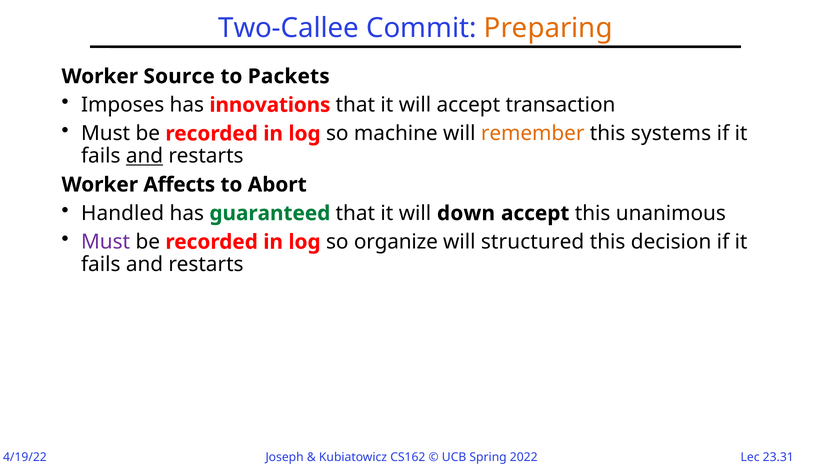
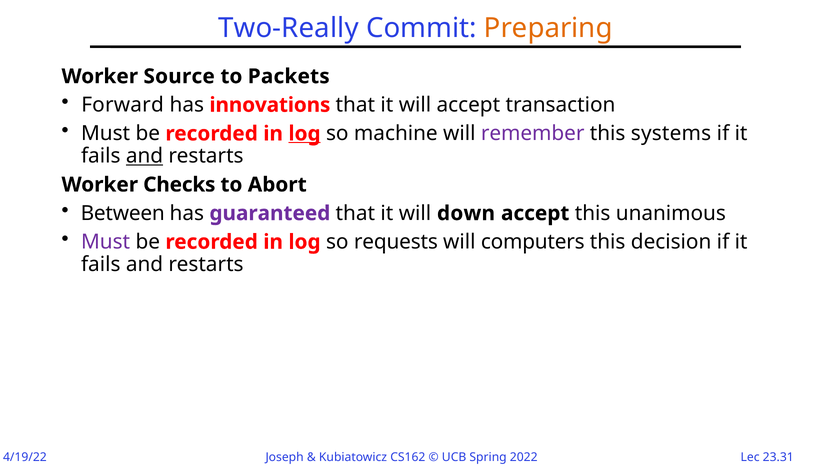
Two-Callee: Two-Callee -> Two-Really (288, 28)
Imposes: Imposes -> Forward (123, 105)
log underline: none -> present (305, 134)
remember colour: orange -> purple (533, 134)
Affects: Affects -> Checks (179, 185)
Handled: Handled -> Between (123, 214)
guaranteed colour: green -> purple (270, 214)
organize: organize -> requests (396, 242)
structured: structured -> computers (533, 242)
